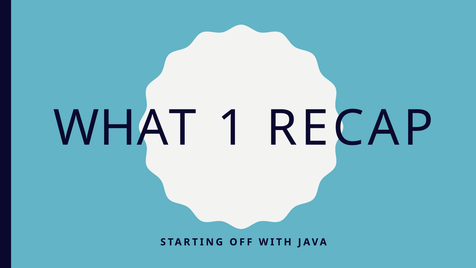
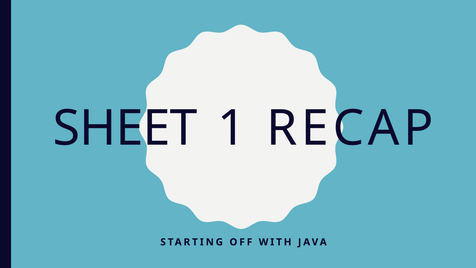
WHAT: WHAT -> SHEET (125, 128)
